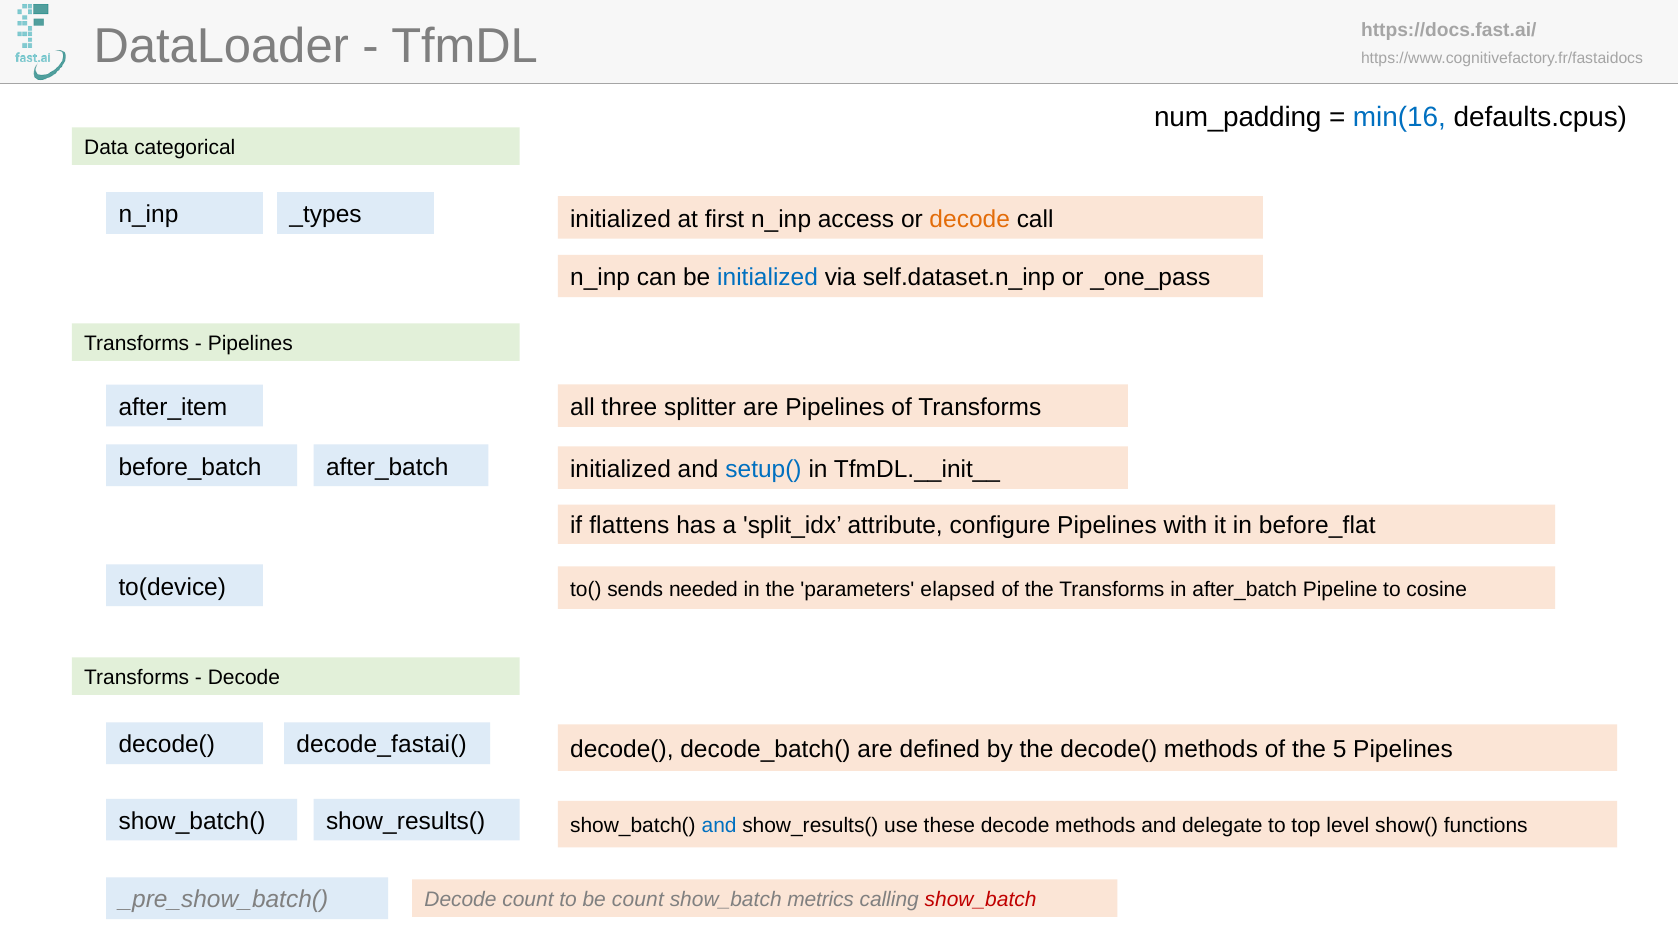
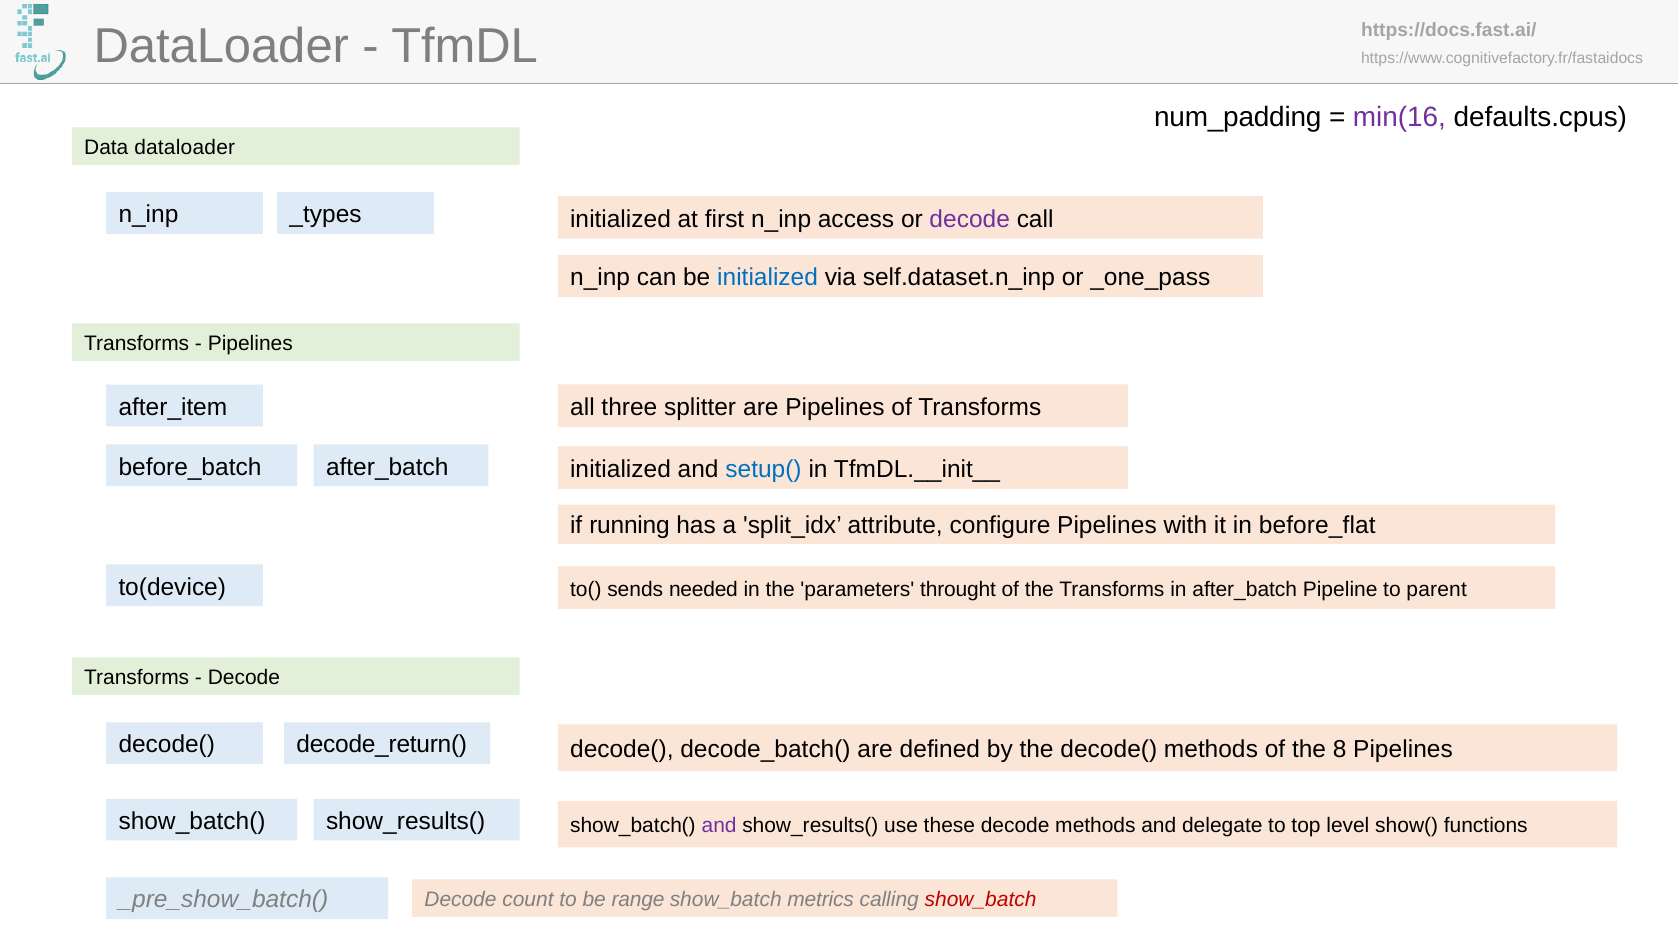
min(16 colour: blue -> purple (1399, 117)
Data categorical: categorical -> dataloader (185, 147)
decode colour: orange -> purple (970, 219)
flattens: flattens -> running (629, 526)
elapsed: elapsed -> throught (958, 589)
cosine: cosine -> parent (1437, 589)
decode_fastai(: decode_fastai( -> decode_return( (382, 745)
5: 5 -> 8 (1340, 749)
and colour: blue -> purple (719, 825)
be count: count -> range (638, 899)
